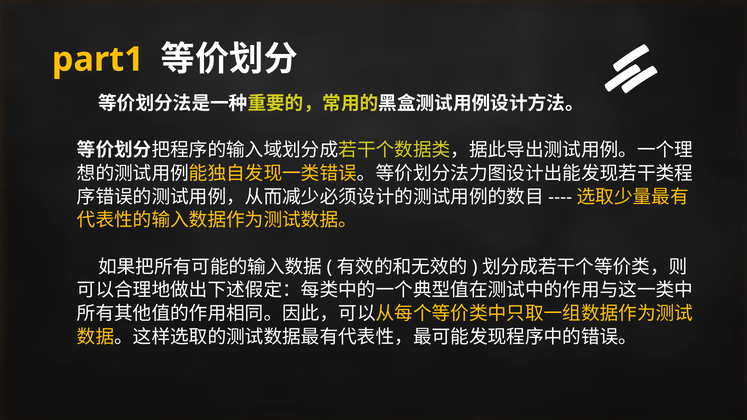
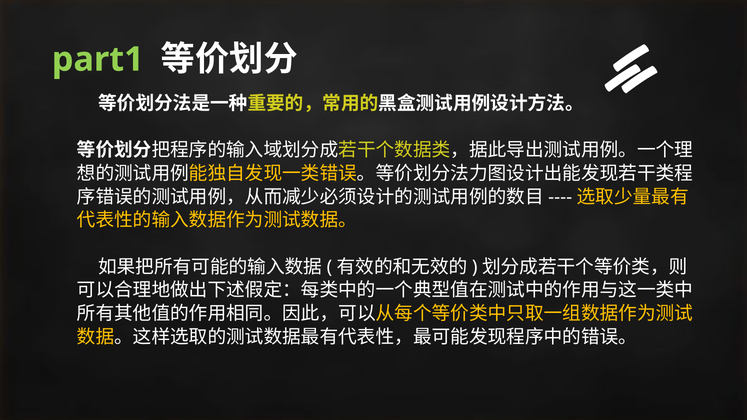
part1 colour: yellow -> light green (98, 59)
